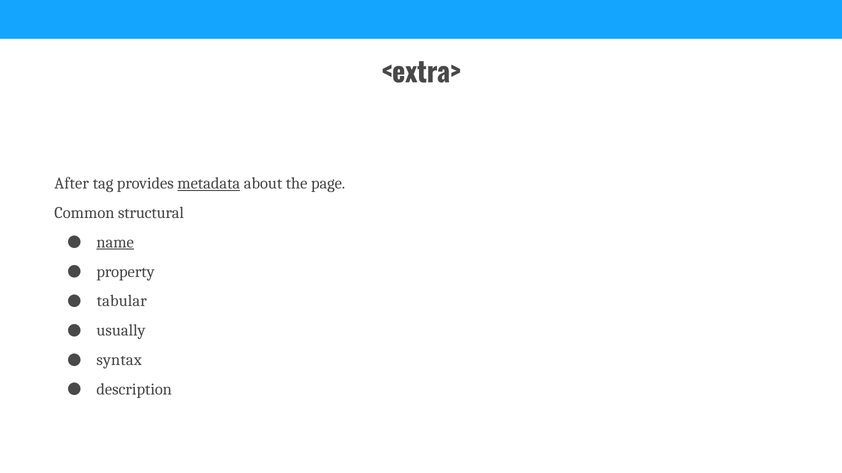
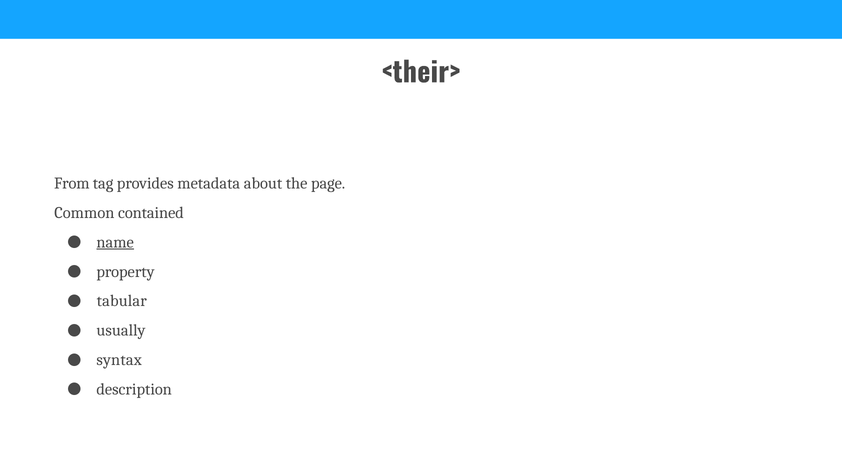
<extra>: <extra> -> <their> (421, 73)
After: After -> From (72, 184)
metadata underline: present -> none (209, 184)
structural: structural -> contained (151, 213)
